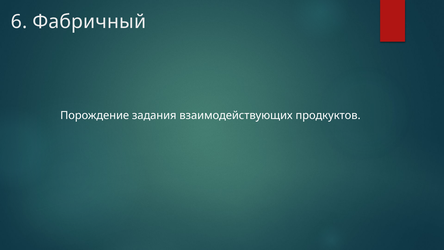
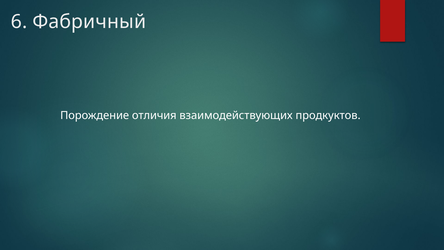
задания: задания -> отличия (154, 115)
